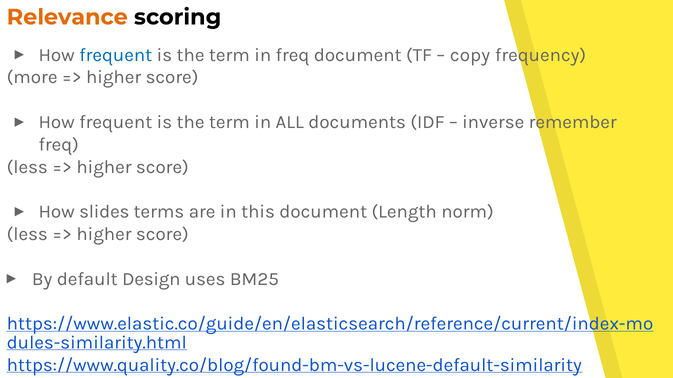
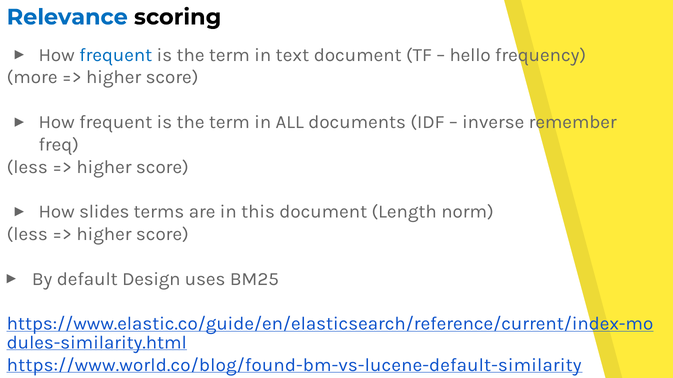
Relevance colour: orange -> blue (67, 17)
in freq: freq -> text (292, 55)
copy: copy -> hello (470, 55)
https://www.quality.co/blog/found-bm-vs-lucene-default-similarity: https://www.quality.co/blog/found-bm-vs-lucene-default-similarity -> https://www.world.co/blog/found-bm-vs-lucene-default-similarity (294, 365)
